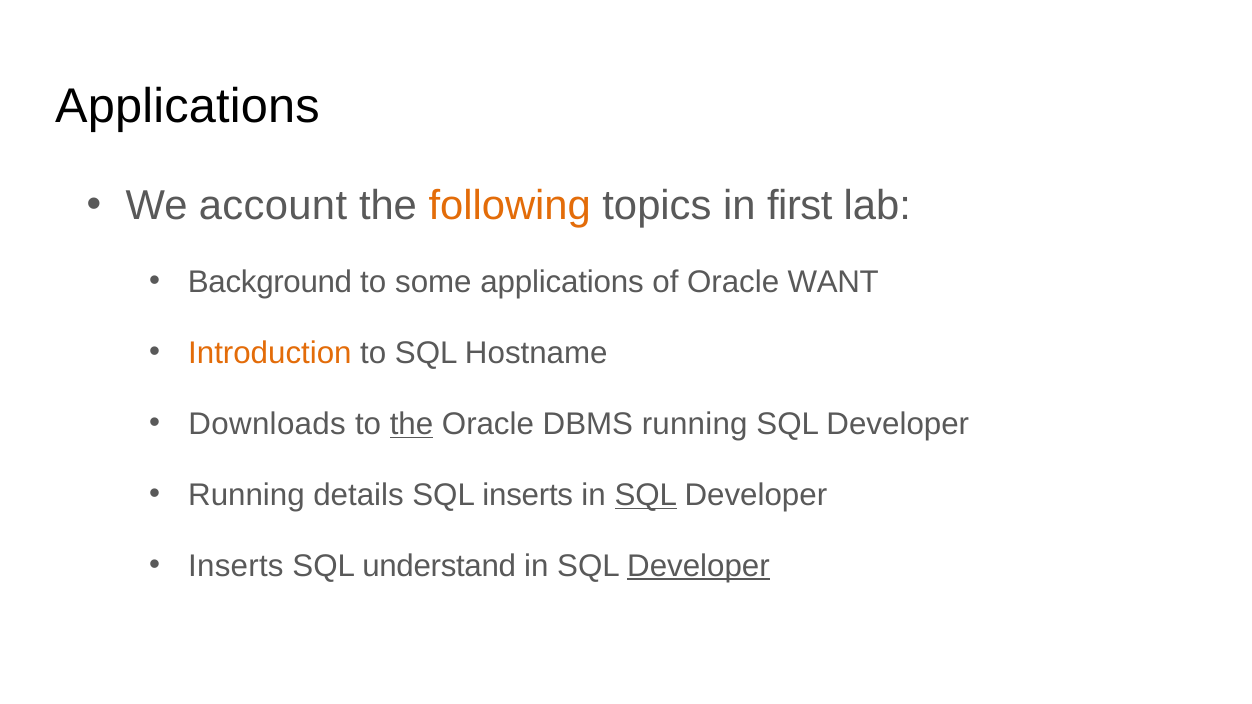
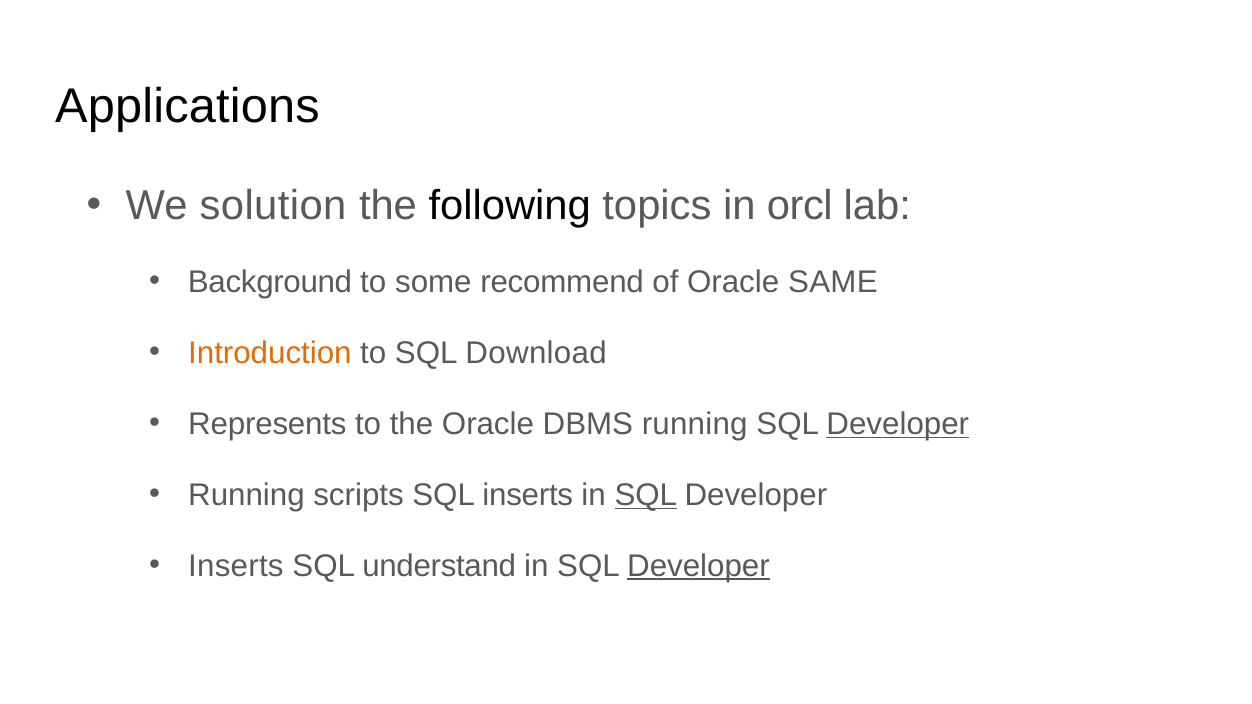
account: account -> solution (273, 206)
following colour: orange -> black (510, 206)
first: first -> orcl (800, 206)
some applications: applications -> recommend (562, 282)
WANT: WANT -> SAME (833, 282)
Hostname: Hostname -> Download (536, 353)
Downloads: Downloads -> Represents (267, 424)
the underline: present -> none (412, 424)
Developer underline: none -> present (898, 424)
details: details -> scripts (359, 495)
